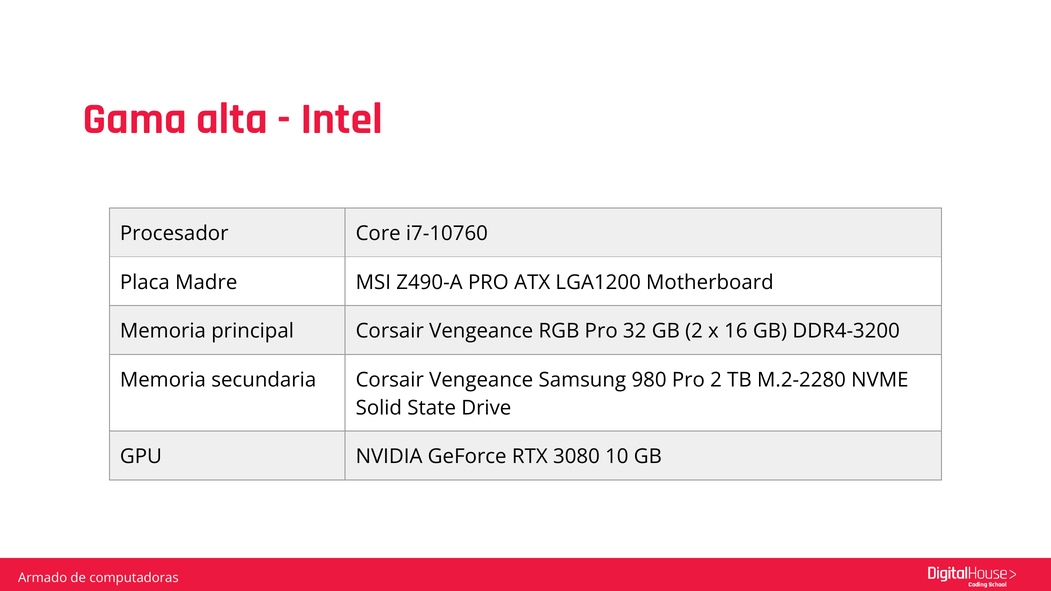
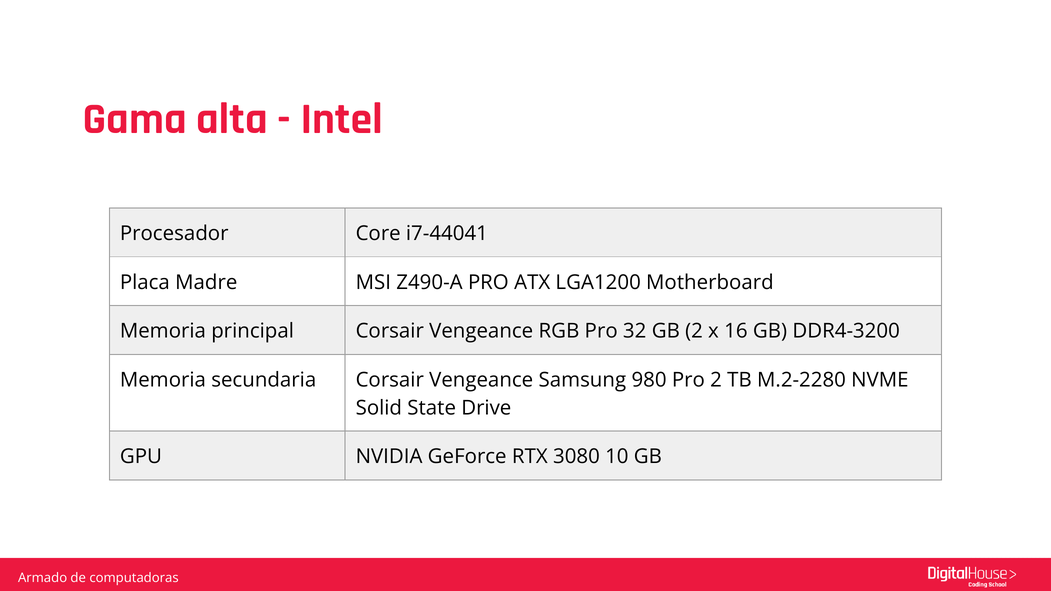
i7-10760: i7-10760 -> i7-44041 (447, 234)
